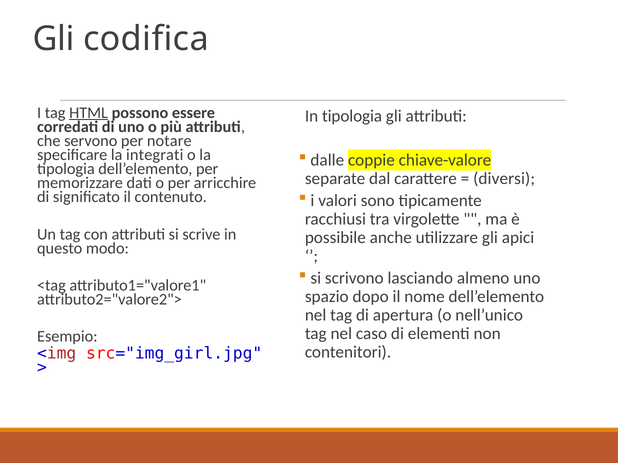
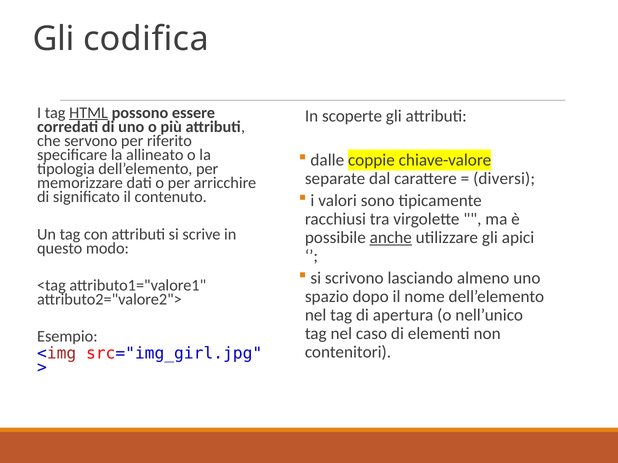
In tipologia: tipologia -> scoperte (352, 116)
notare: notare -> riferito (169, 141)
integrati: integrati -> allineato (155, 155)
anche underline: none -> present (391, 238)
